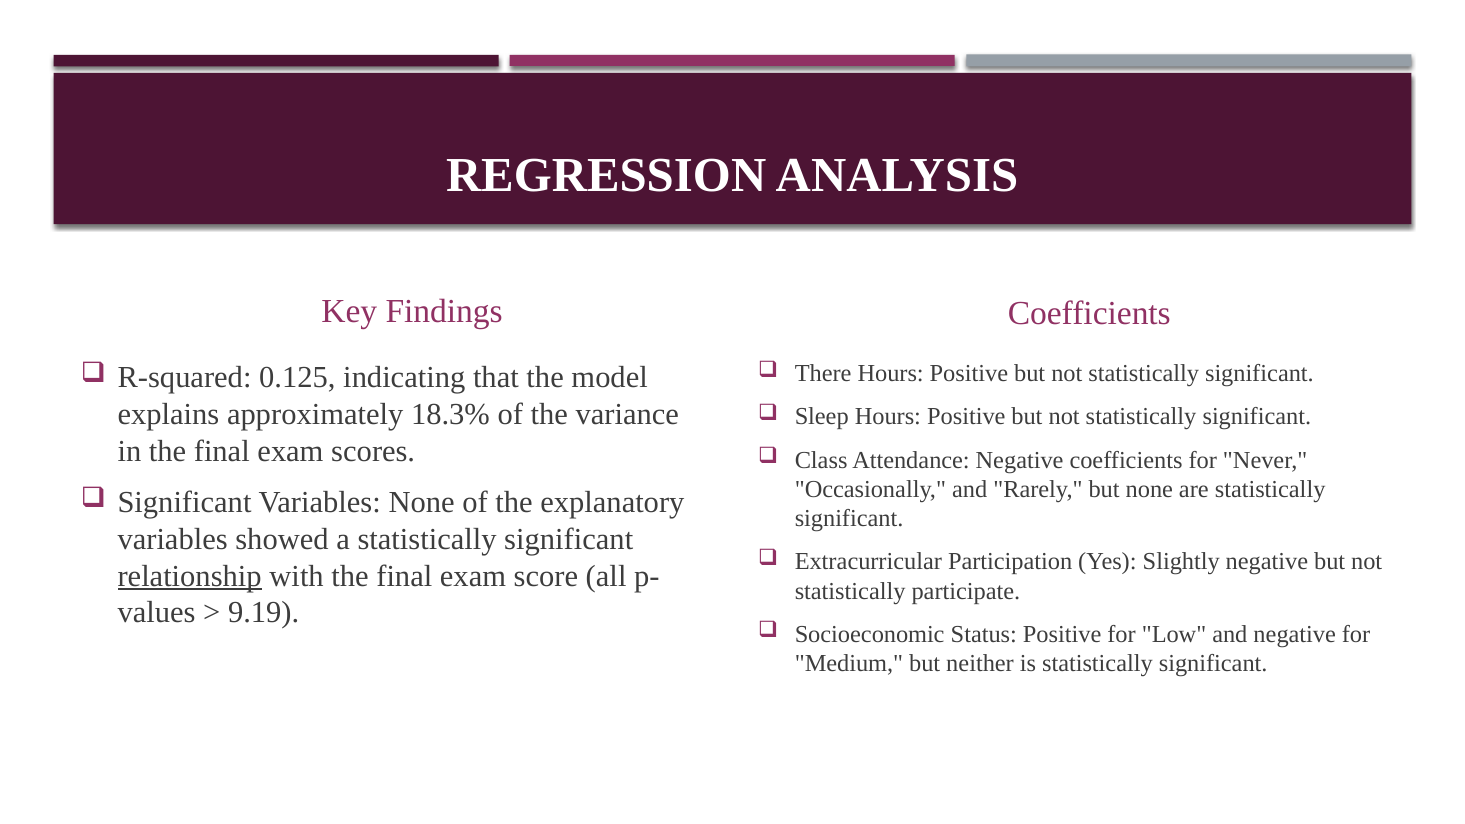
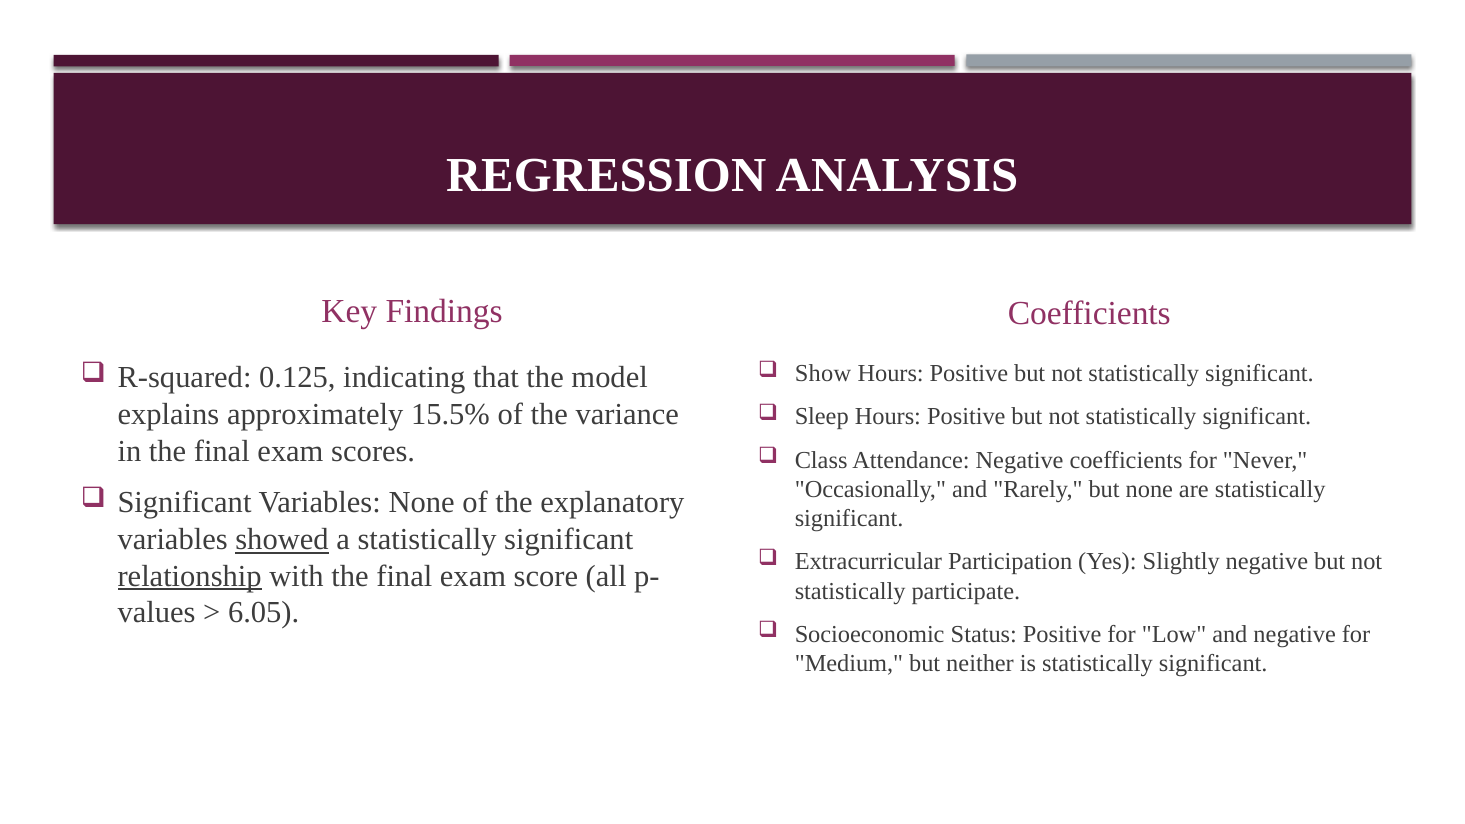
There: There -> Show (823, 373)
18.3%: 18.3% -> 15.5% (450, 414)
showed underline: none -> present (282, 540)
9.19: 9.19 -> 6.05 (264, 613)
